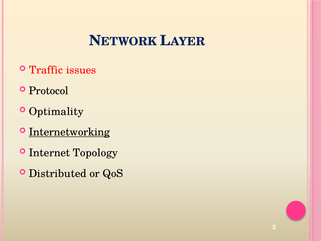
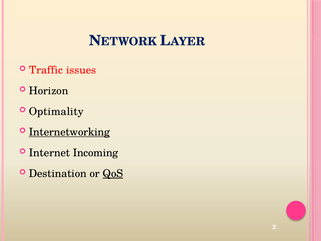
Protocol: Protocol -> Horizon (49, 91)
Topology: Topology -> Incoming (96, 153)
Distributed: Distributed -> Destination (58, 173)
QoS underline: none -> present (113, 173)
